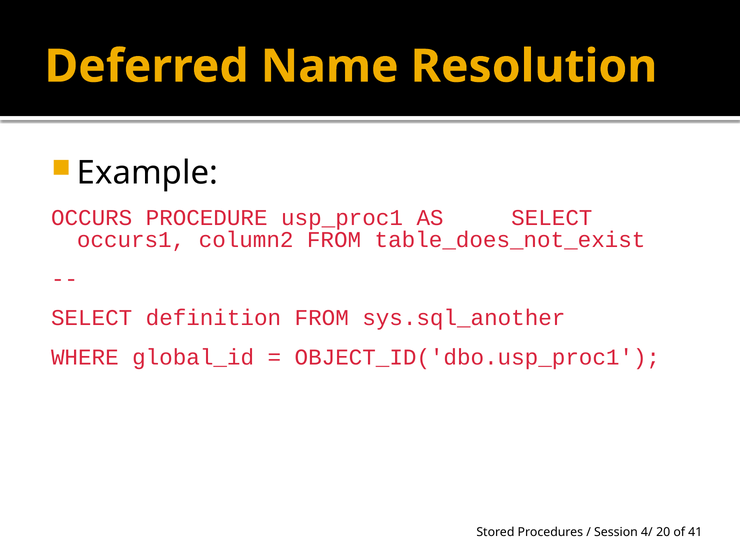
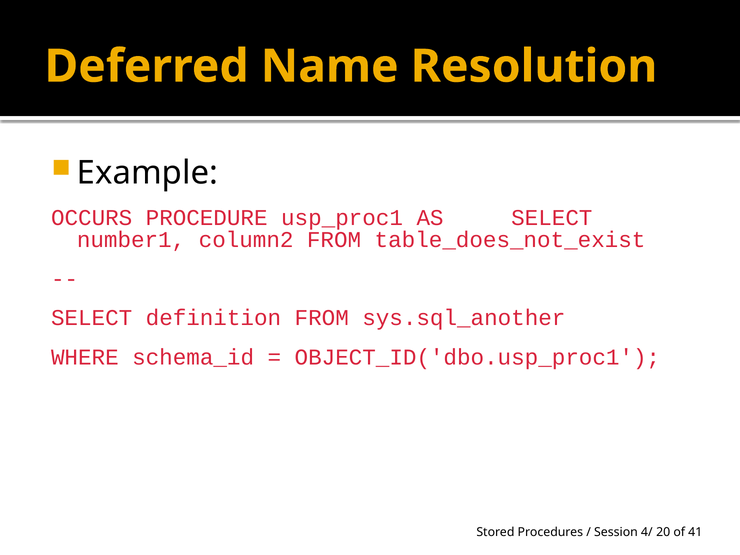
occurs1: occurs1 -> number1 (131, 240)
global_id: global_id -> schema_id (193, 357)
